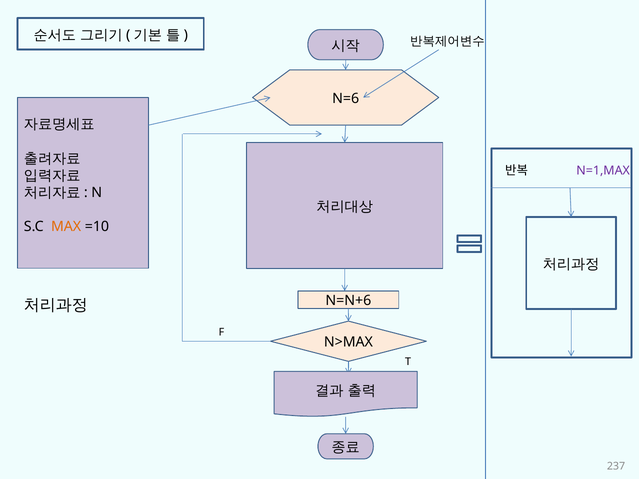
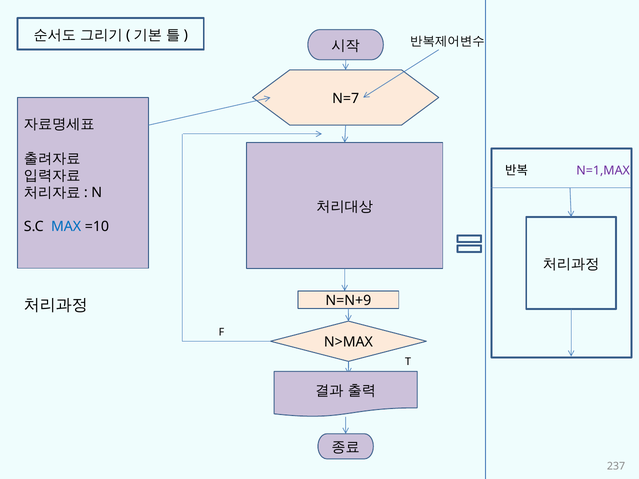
N=6: N=6 -> N=7 (346, 99)
MAX colour: orange -> blue (66, 227)
N=N+6: N=N+6 -> N=N+9 (348, 301)
